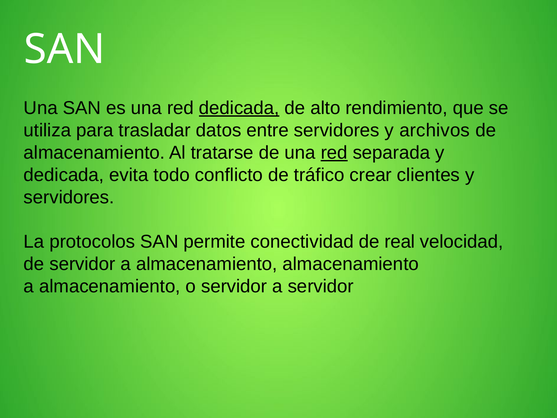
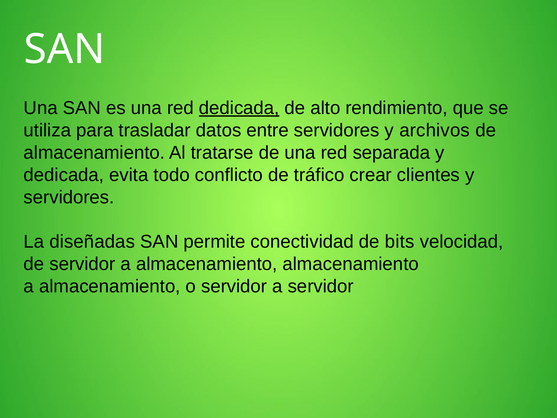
red underline: present -> none (334, 153)
protocolos: protocolos -> diseñadas (92, 242)
real: real -> bits (400, 242)
